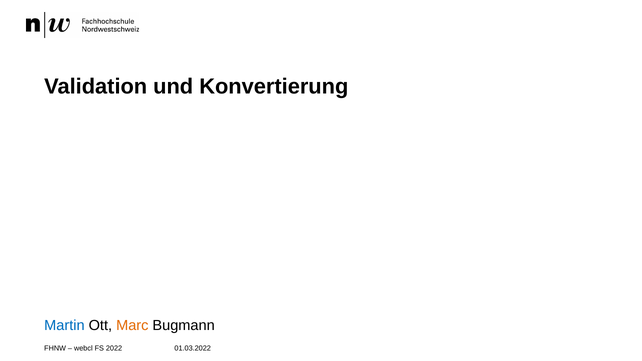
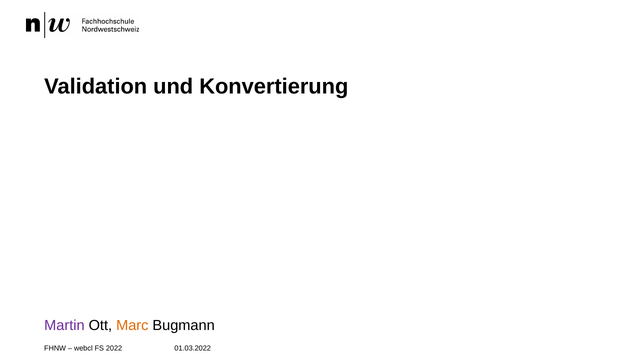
Martin colour: blue -> purple (64, 325)
